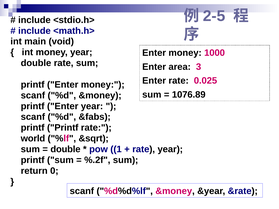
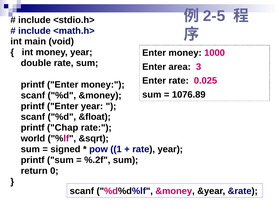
&fabs: &fabs -> &float (95, 117)
printf Printf: Printf -> Chap (63, 128)
double: double -> signed (65, 149)
